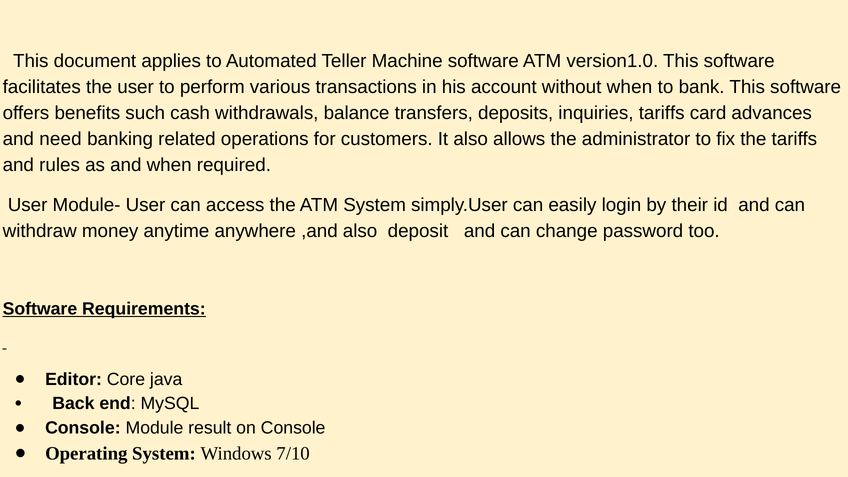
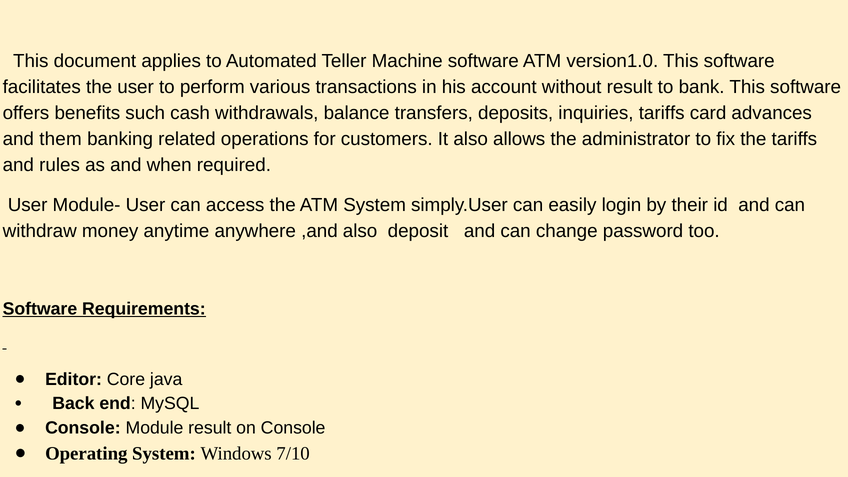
without when: when -> result (630, 87)
need: need -> them (60, 139)
